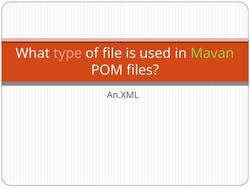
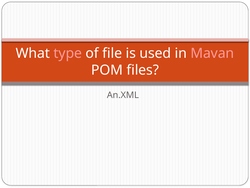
Mavan colour: light green -> pink (212, 53)
